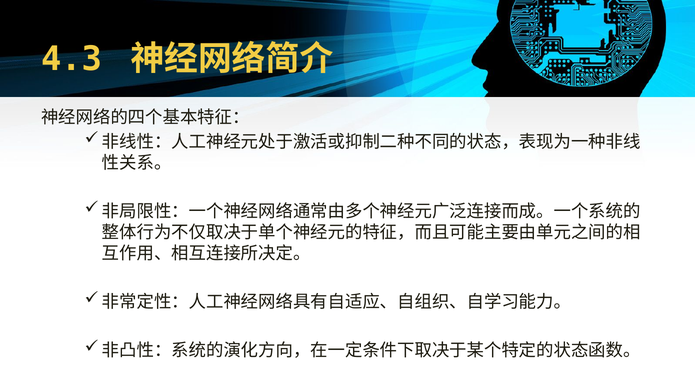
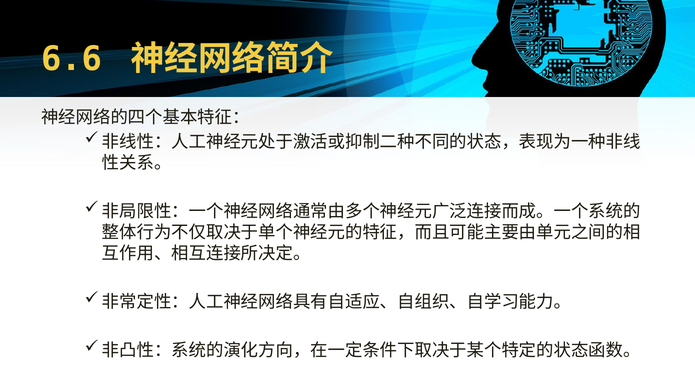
4.3: 4.3 -> 6.6 (72, 59)
